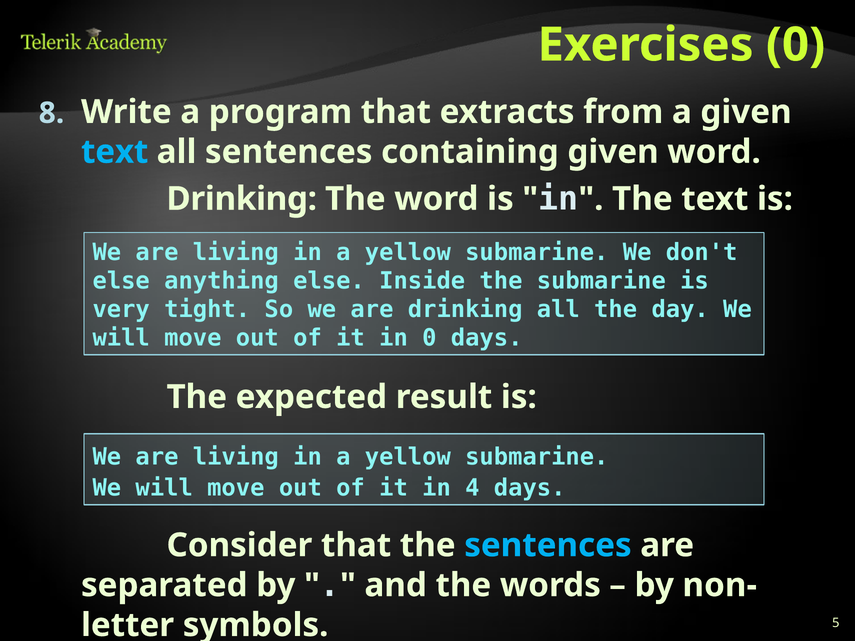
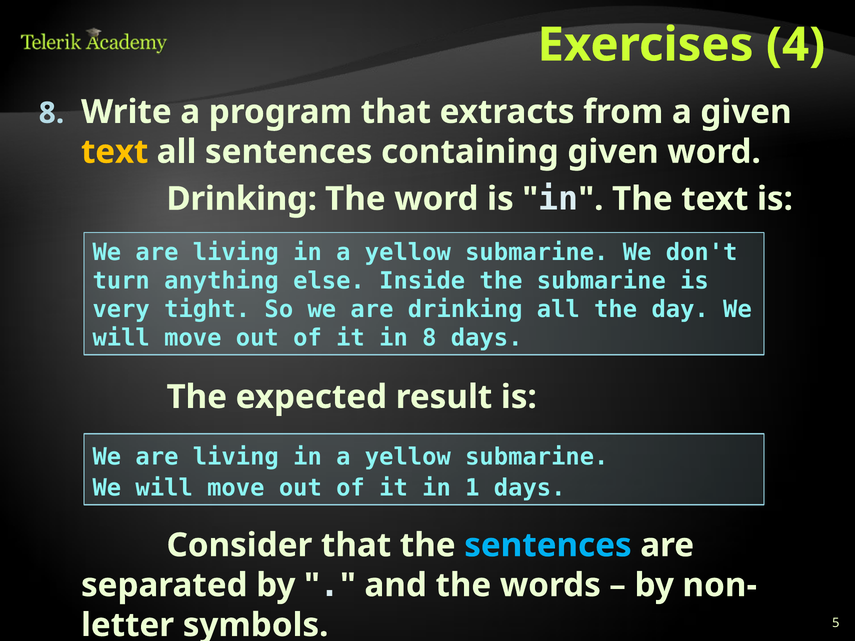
Exercises 0: 0 -> 4 (796, 45)
text colour: light blue -> yellow (115, 152)
else: else -> turn (121, 281)
in 0: 0 -> 8 (429, 338)
4: 4 -> 1 (472, 488)
